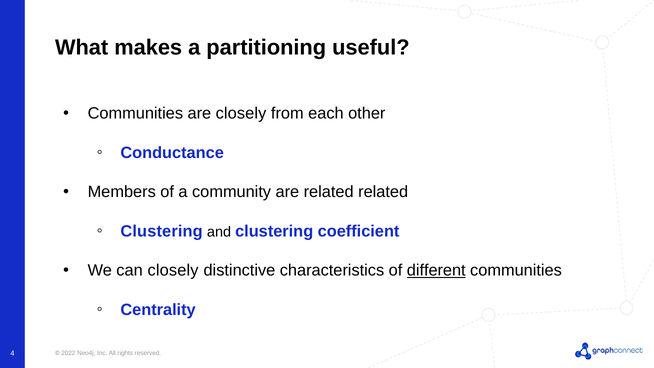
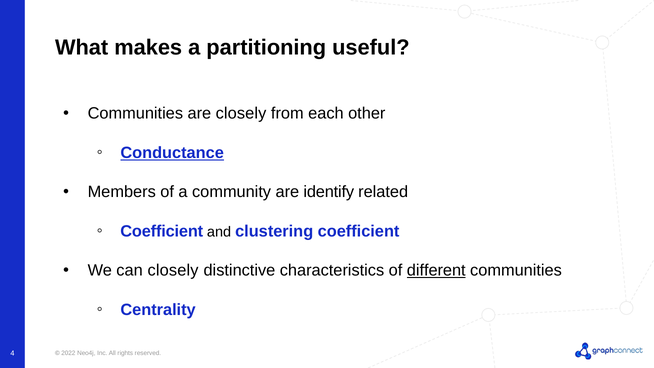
Conductance underline: none -> present (172, 153)
are related: related -> identify (329, 192)
Clustering: Clustering -> Coefficient (162, 231)
